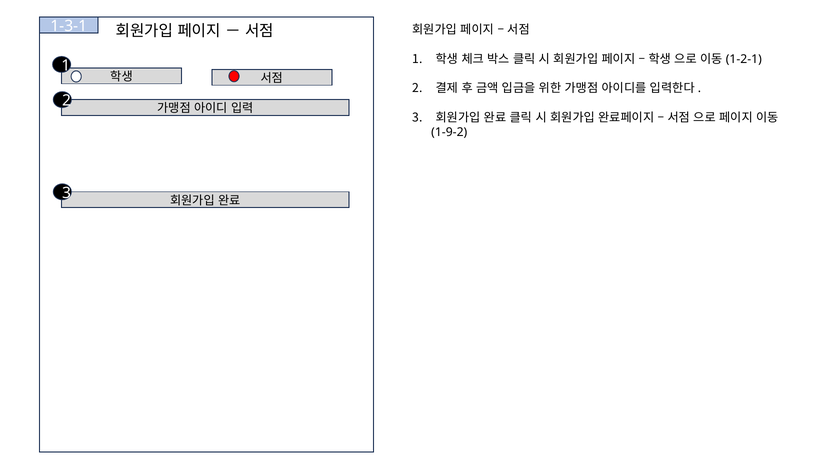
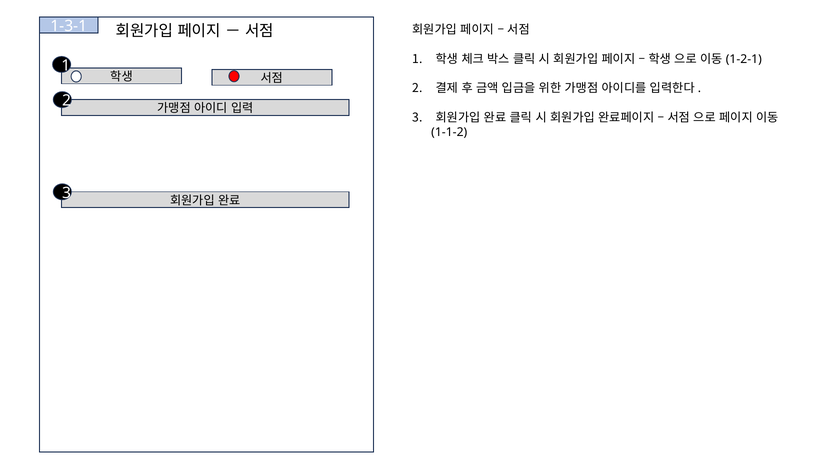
1-9-2: 1-9-2 -> 1-1-2 (449, 132)
